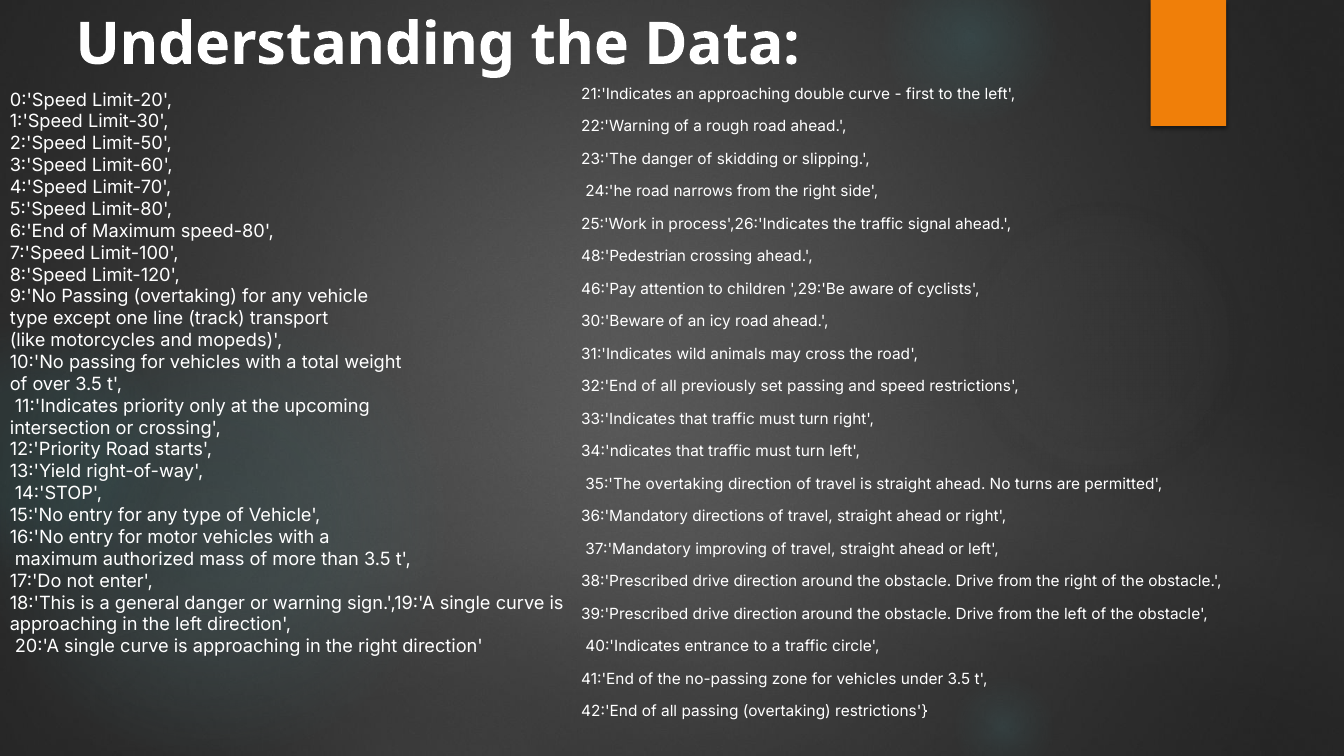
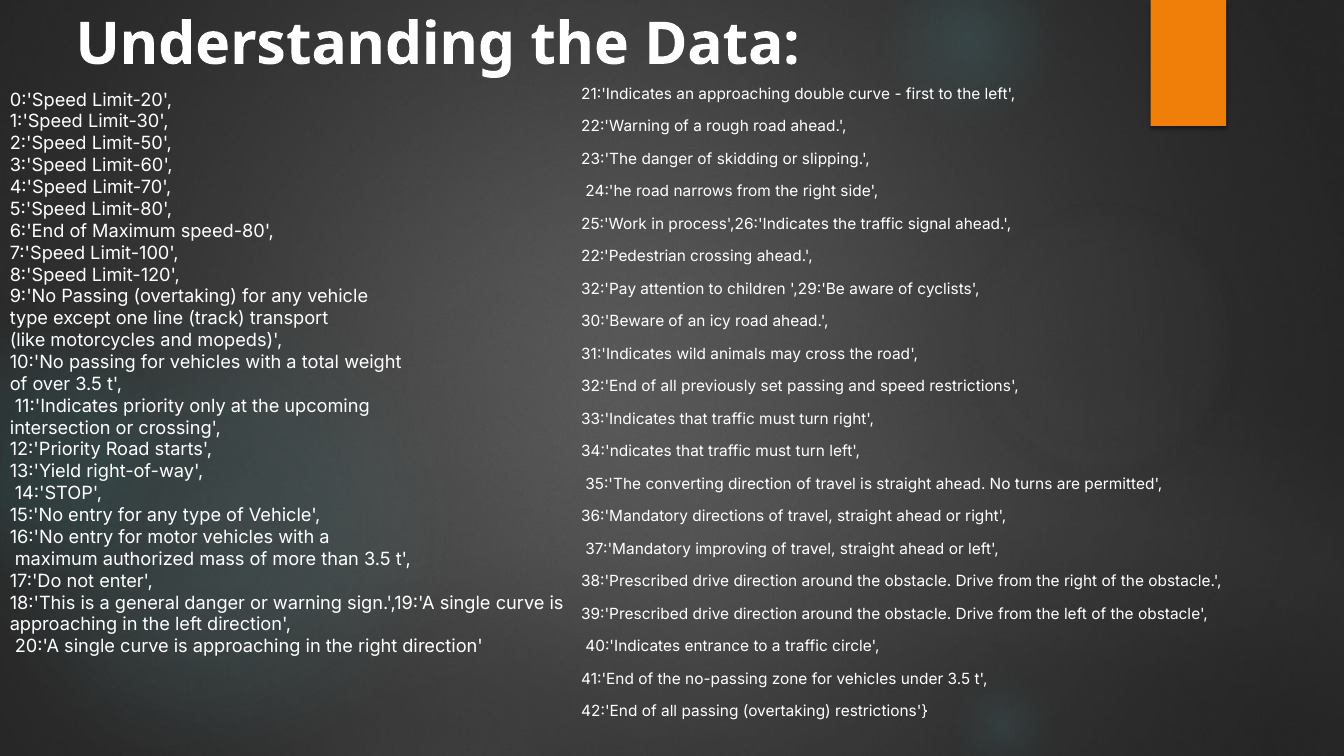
48:'Pedestrian: 48:'Pedestrian -> 22:'Pedestrian (634, 257)
46:'Pay: 46:'Pay -> 32:'Pay (609, 289)
35:'The overtaking: overtaking -> converting (685, 484)
